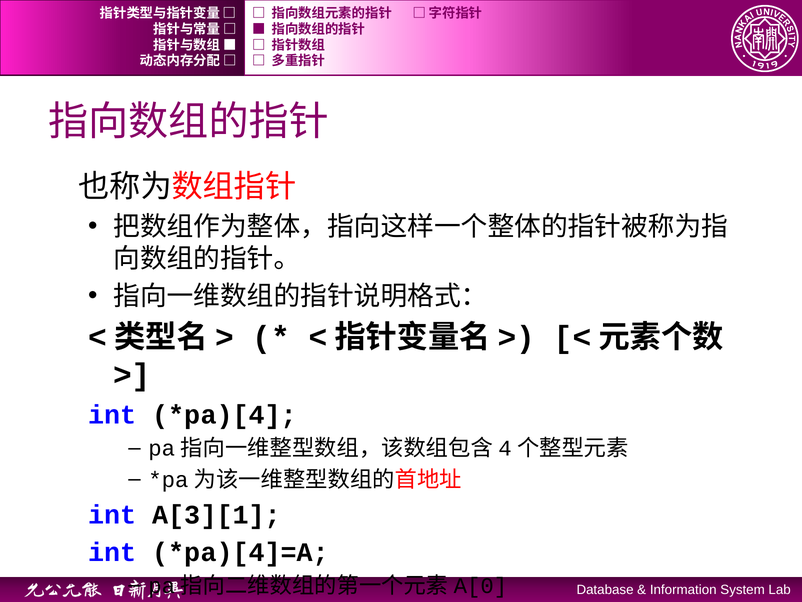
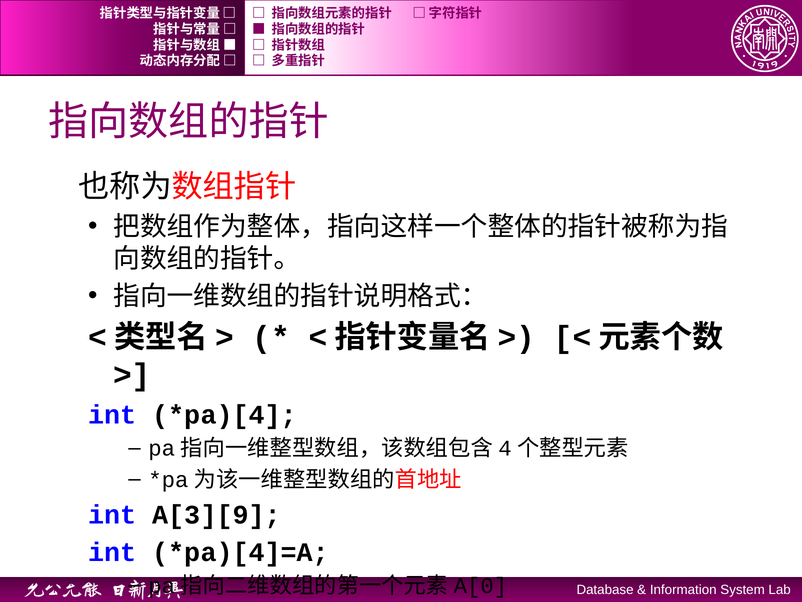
A[3][1: A[3][1 -> A[3][9 (217, 514)
